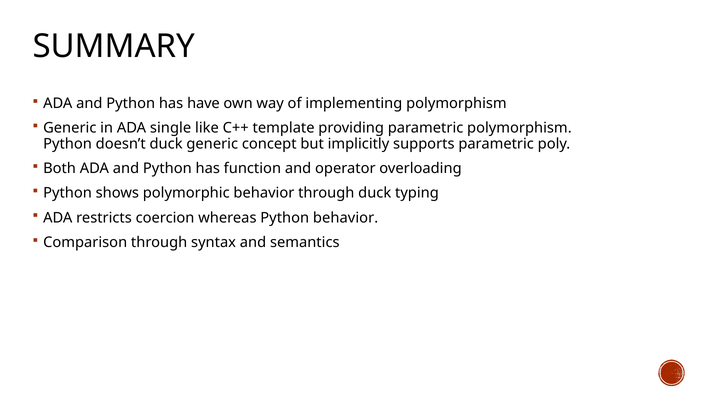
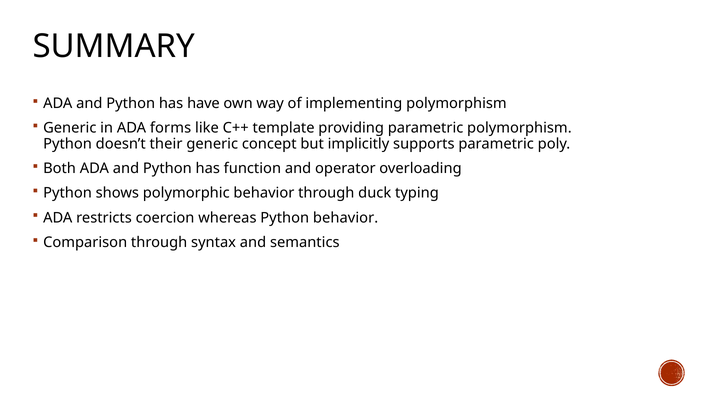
single: single -> forms (171, 128)
doesn’t duck: duck -> their (166, 144)
